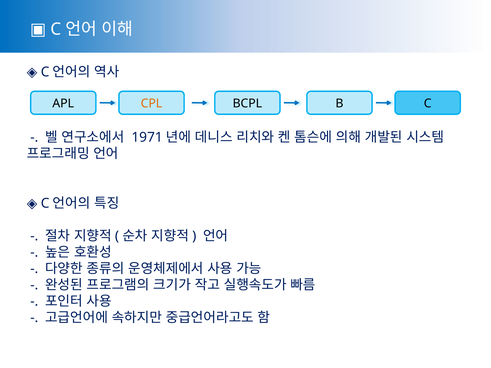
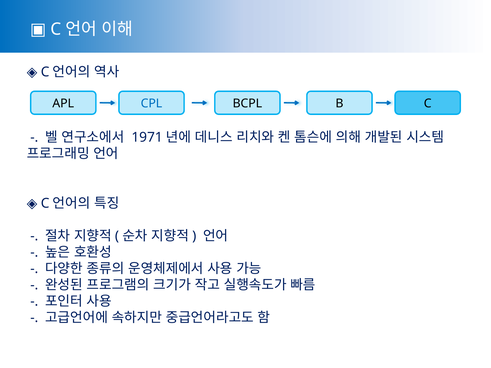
CPL colour: orange -> blue (151, 104)
